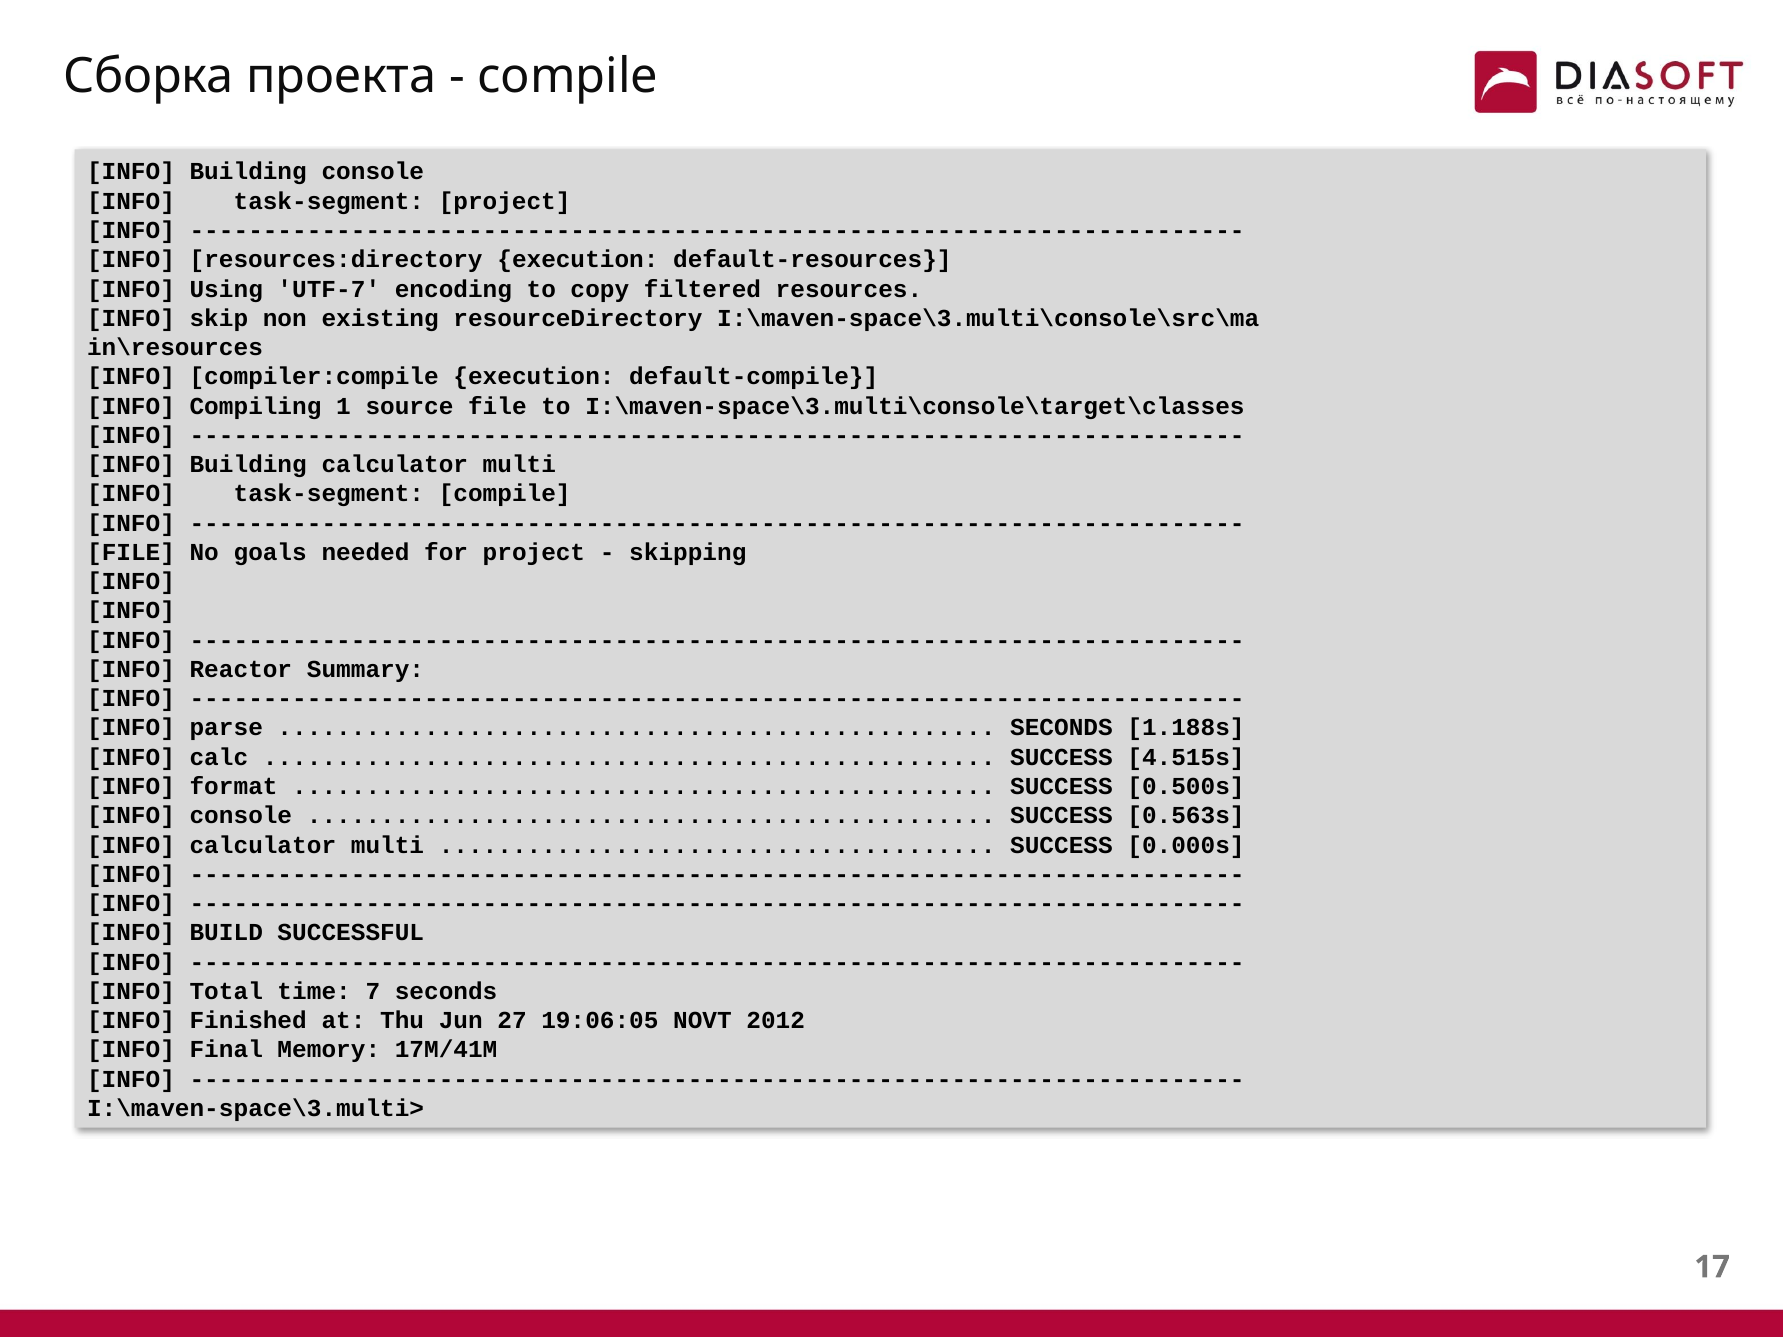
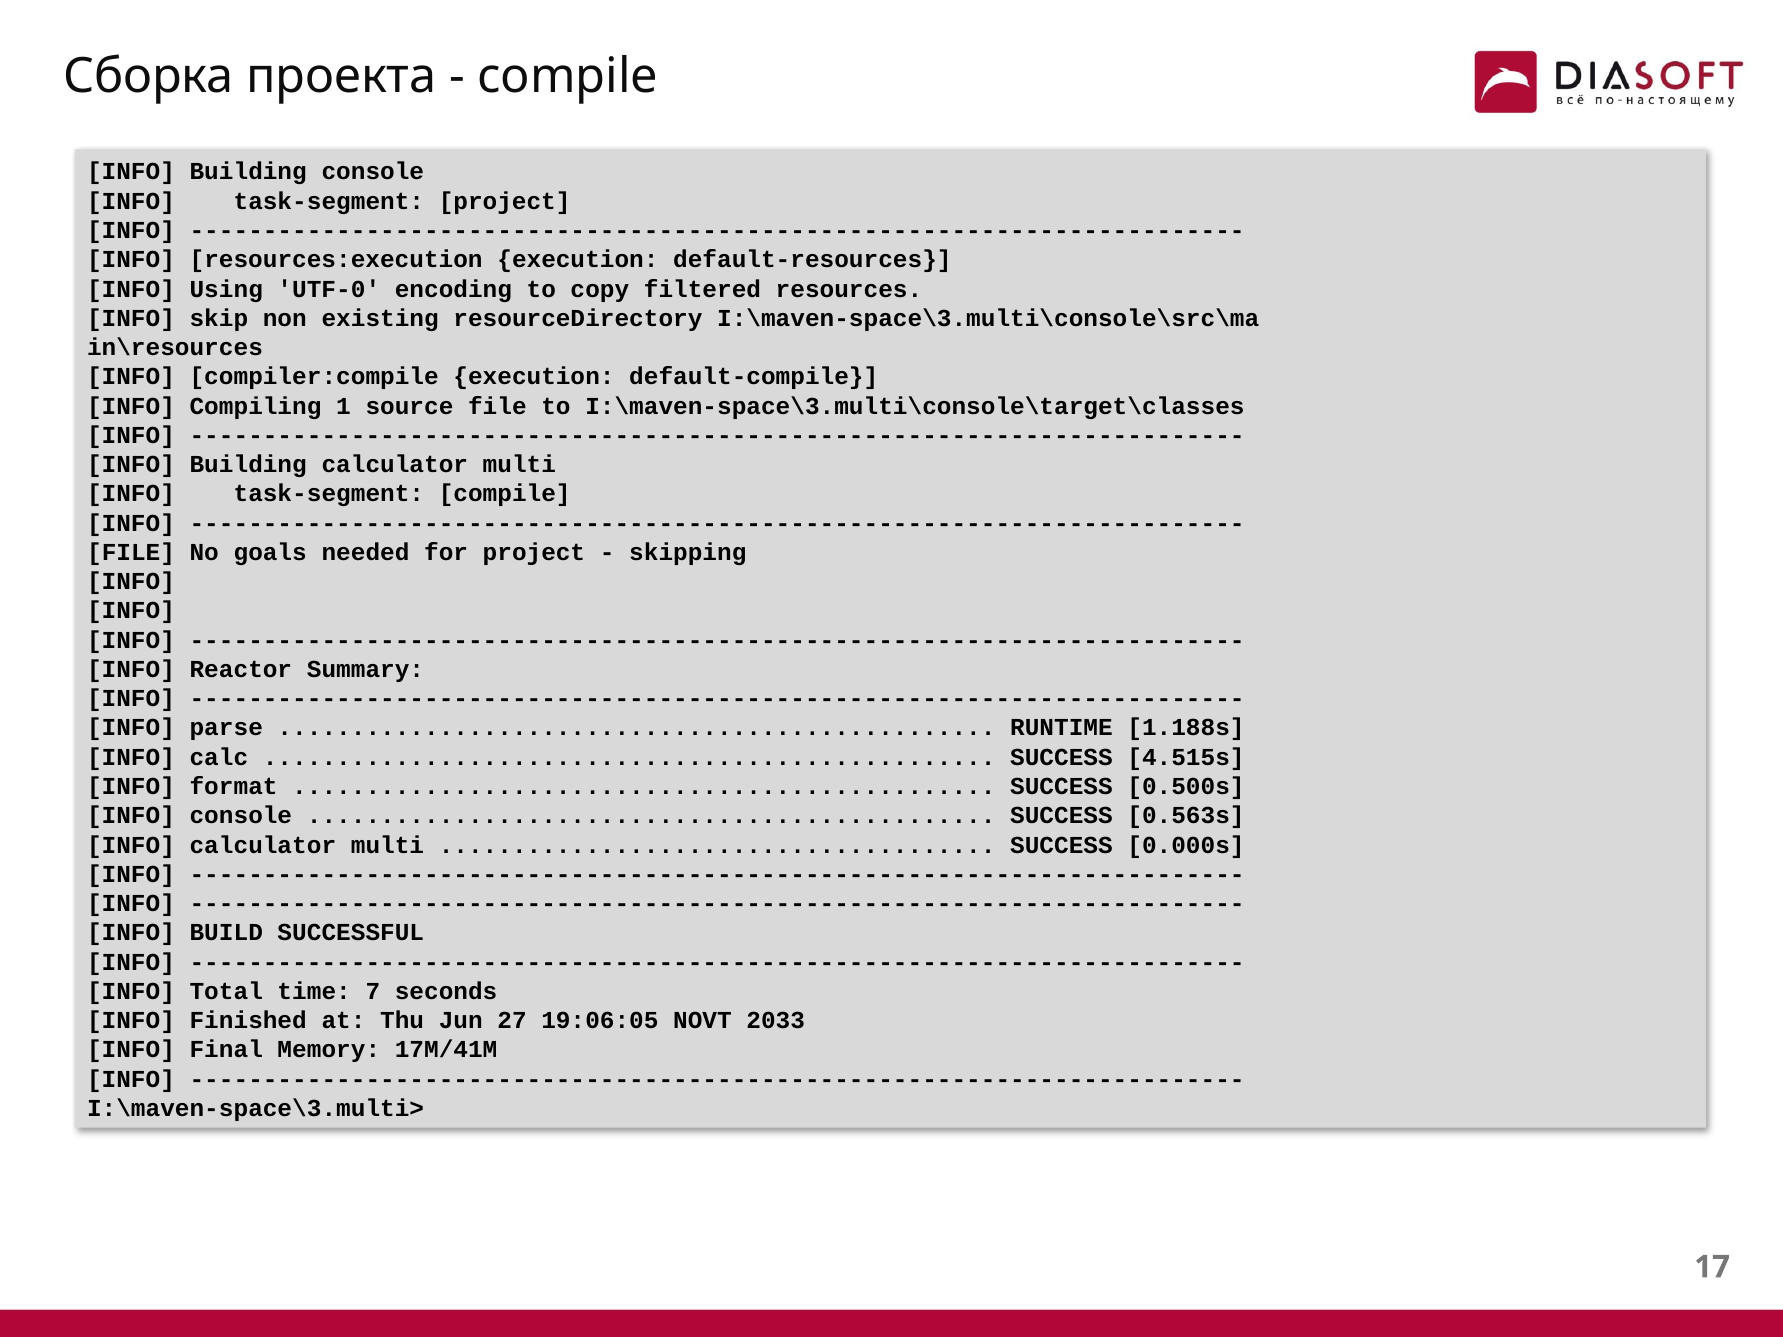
resources:directory: resources:directory -> resources:execution (336, 260)
UTF-7: UTF-7 -> UTF-0 (329, 289)
SECONDS: SECONDS -> RUNTIME (1061, 728)
2012: 2012 -> 2033 (776, 1021)
